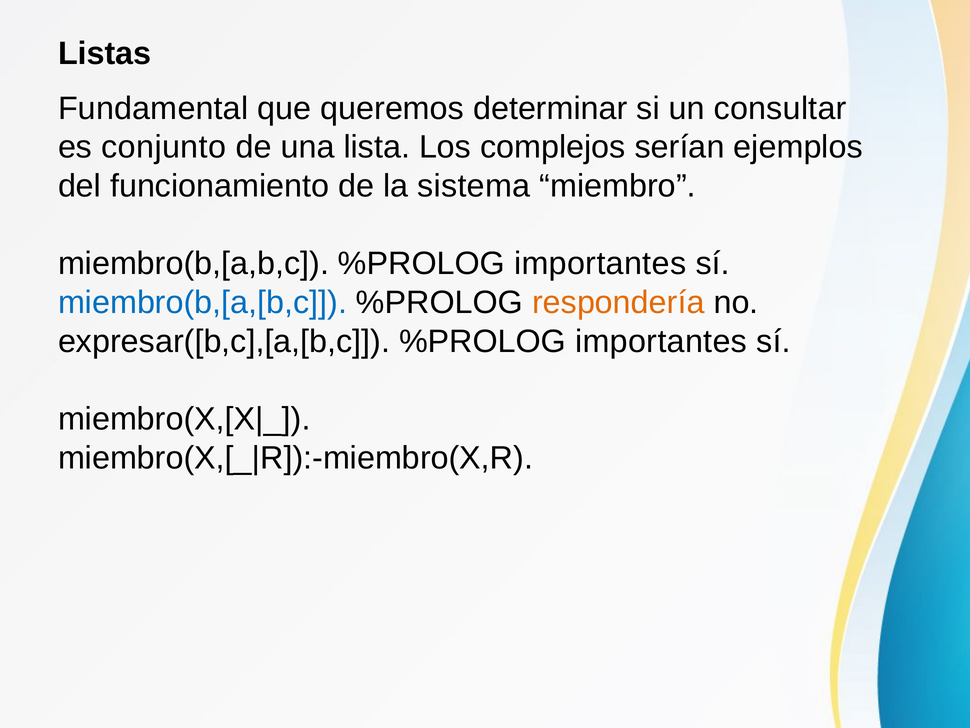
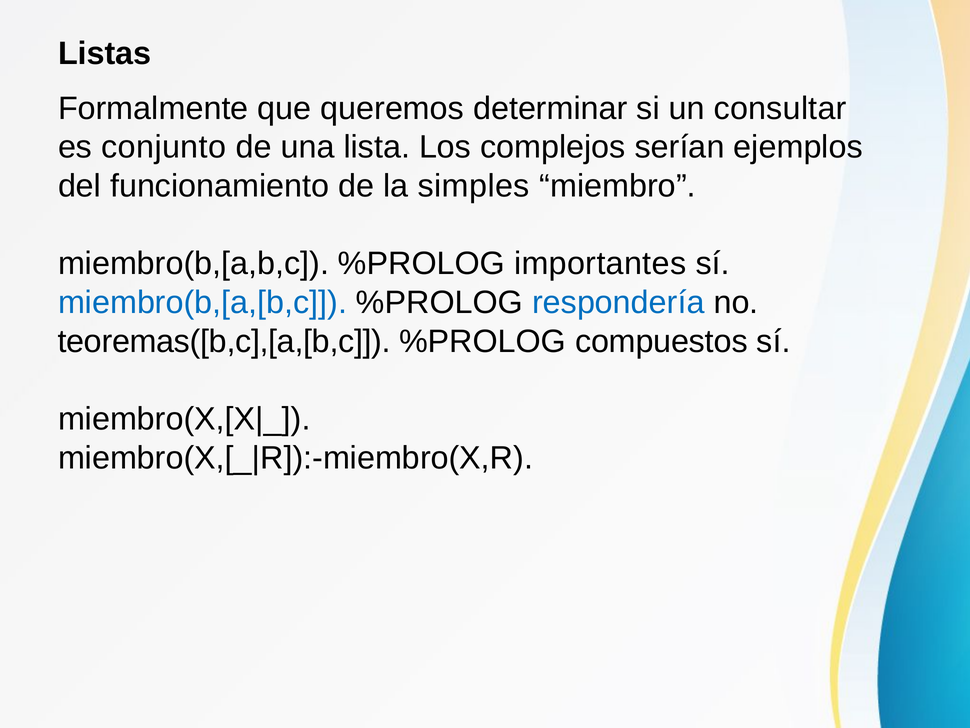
Fundamental: Fundamental -> Formalmente (153, 108)
sistema: sistema -> simples (474, 186)
respondería colour: orange -> blue (618, 302)
expresar([b,c],[a,[b,c: expresar([b,c],[a,[b,c -> teoremas([b,c],[a,[b,c (224, 341)
importantes: importantes -> compuestos (661, 341)
